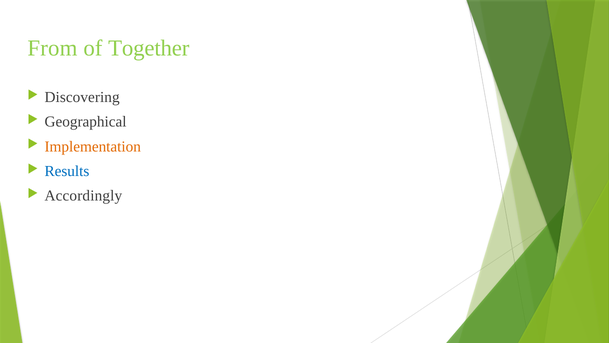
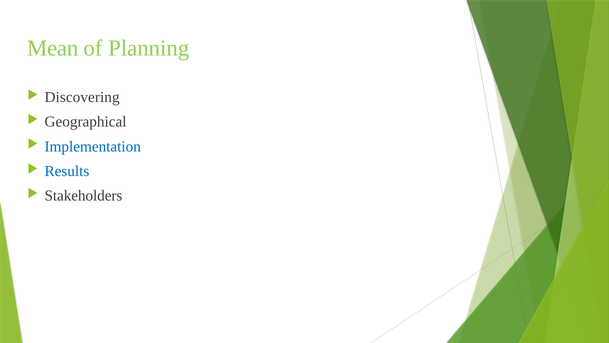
From: From -> Mean (53, 48)
Together: Together -> Planning (149, 48)
Implementation colour: orange -> blue (93, 146)
Accordingly: Accordingly -> Stakeholders (83, 196)
